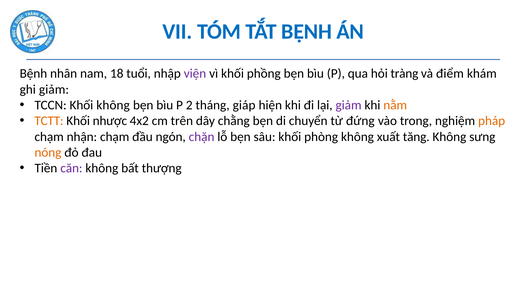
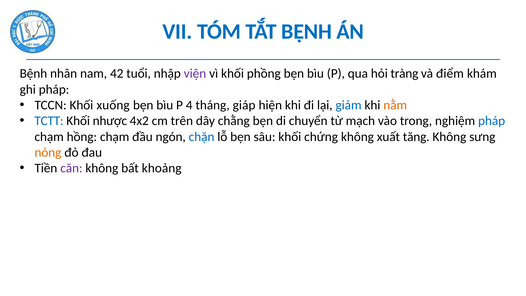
18: 18 -> 42 (117, 74)
ghi giảm: giảm -> pháp (54, 89)
Khối không: không -> xuống (113, 105)
2: 2 -> 4 (189, 105)
giảm colour: purple -> blue (349, 105)
TCTT colour: orange -> blue (49, 121)
đứng: đứng -> mạch (360, 121)
pháp colour: orange -> blue (492, 121)
nhận: nhận -> hồng (82, 137)
chặn colour: purple -> blue (202, 137)
phòng: phòng -> chứng (321, 137)
thượng: thượng -> khoảng (162, 168)
